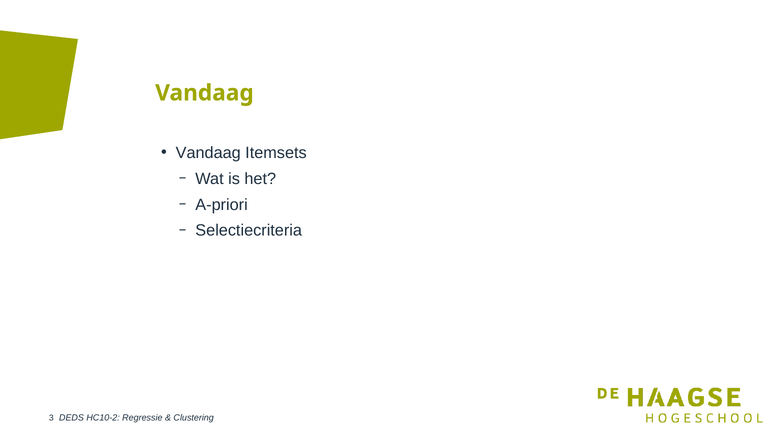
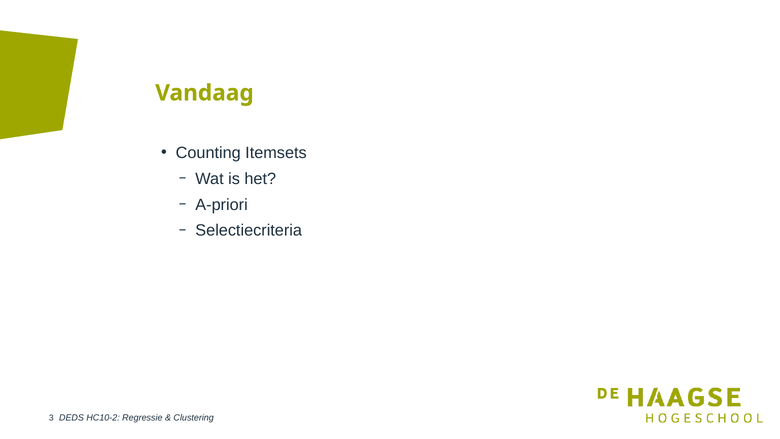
Vandaag: Vandaag -> Counting (208, 153)
